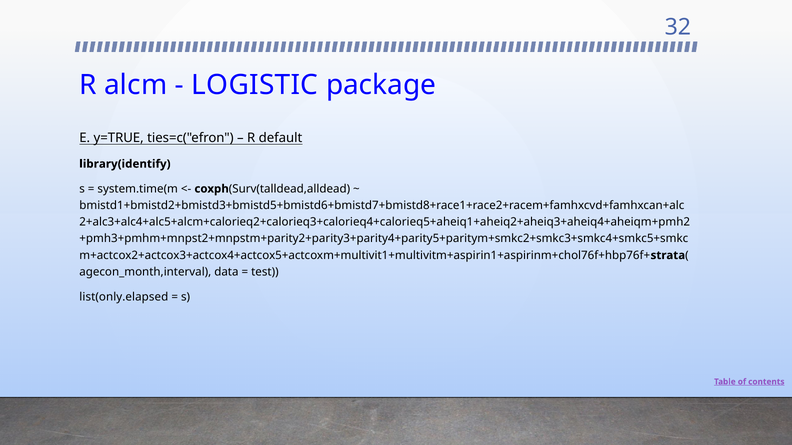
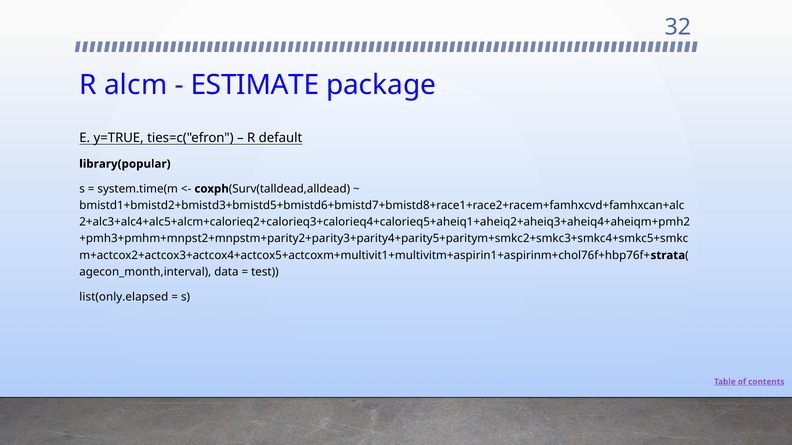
LOGISTIC: LOGISTIC -> ESTIMATE (255, 85)
library(identify: library(identify -> library(popular (125, 164)
